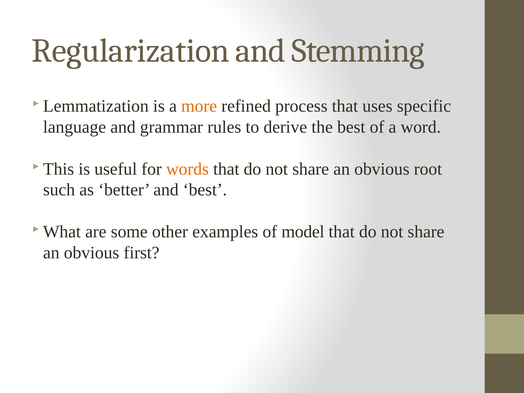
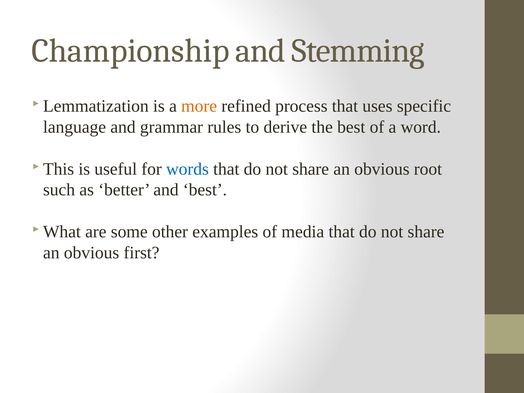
Regularization: Regularization -> Championship (130, 51)
words colour: orange -> blue (187, 169)
model: model -> media (303, 232)
